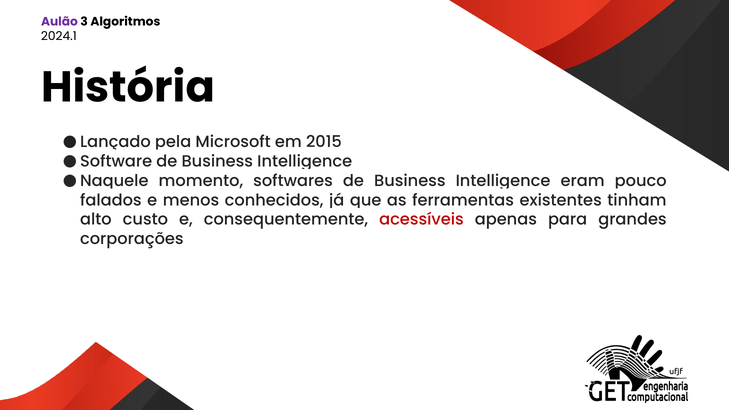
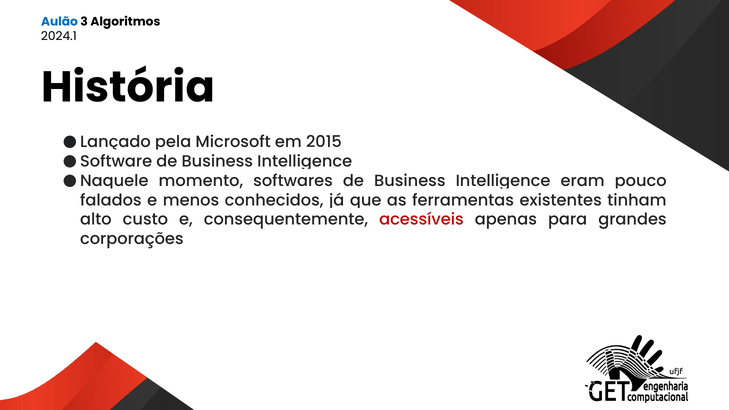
Aulão colour: purple -> blue (59, 22)
